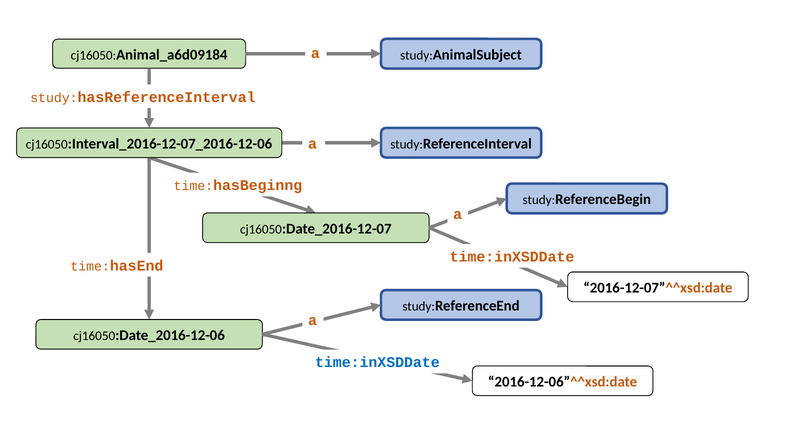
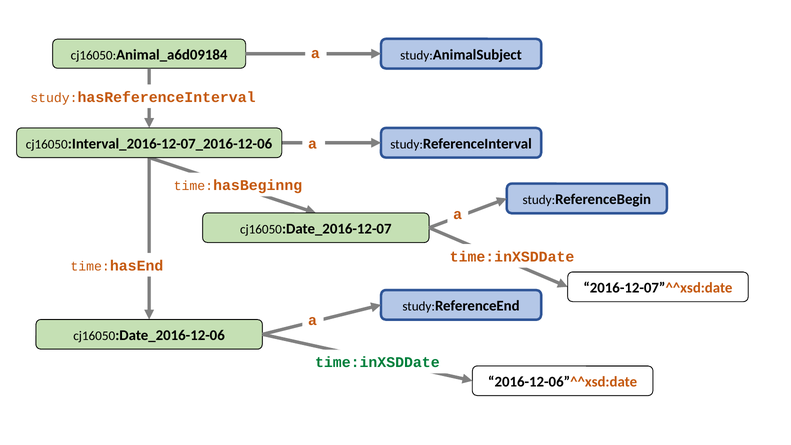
time:inXSDDate colour: blue -> green (377, 363)
